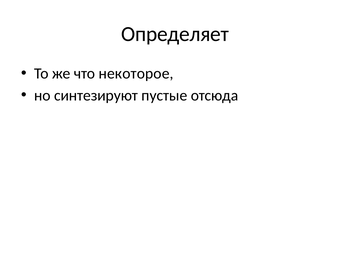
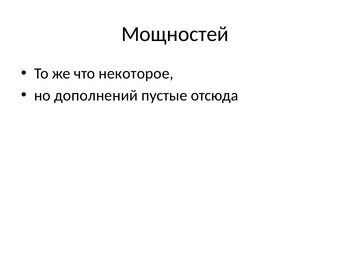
Определяет: Определяет -> Мощностей (175, 34)
синтезируют: синтезируют -> дополнений (96, 95)
